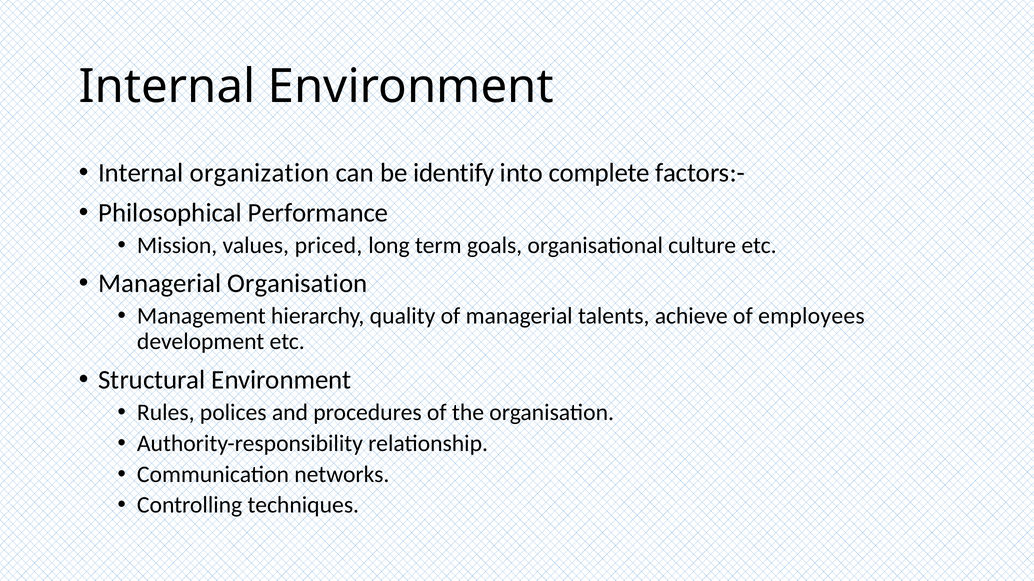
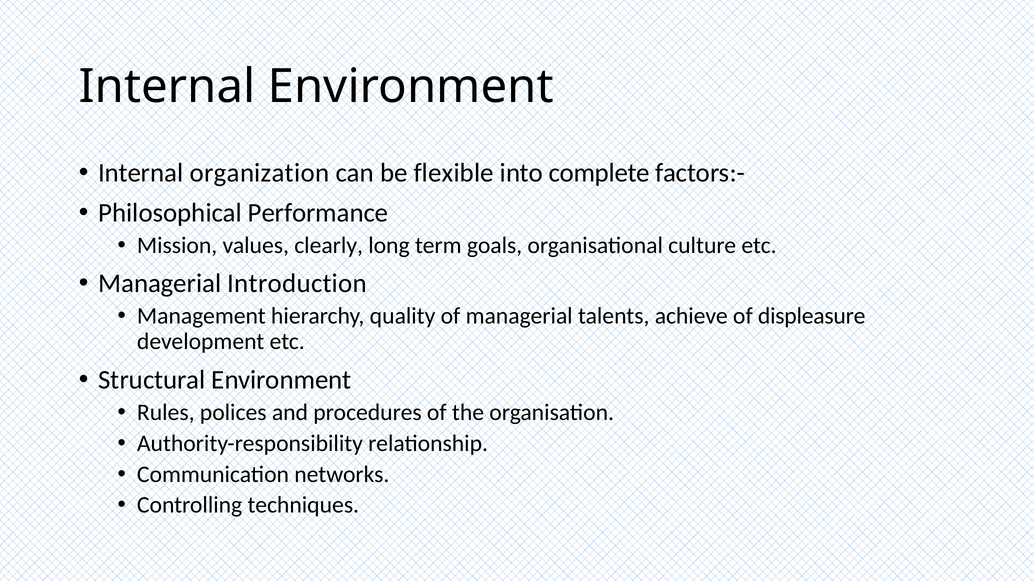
identify: identify -> flexible (454, 173)
priced: priced -> clearly (329, 246)
Managerial Organisation: Organisation -> Introduction (297, 284)
employees: employees -> displeasure (812, 316)
